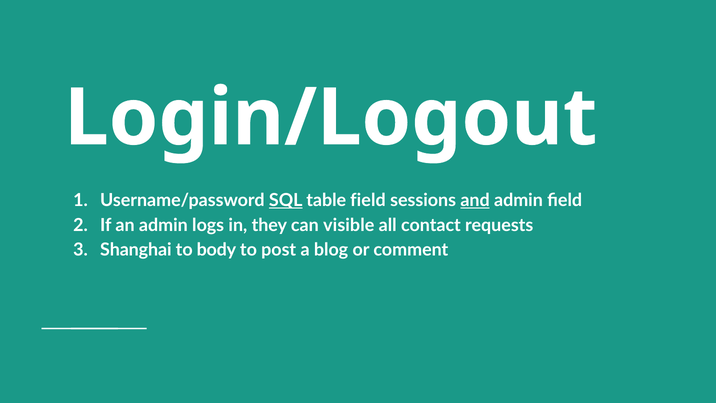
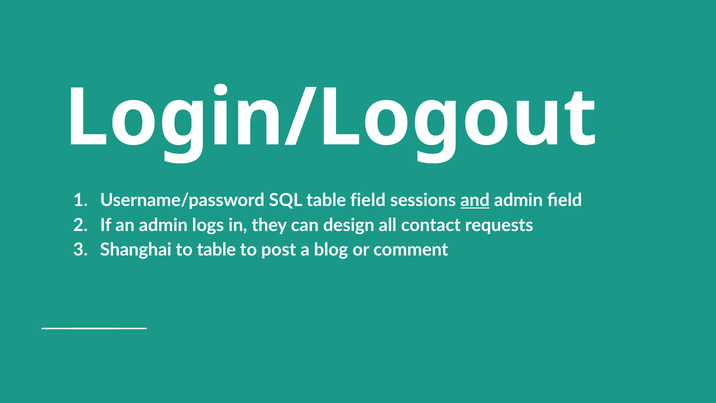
SQL underline: present -> none (286, 200)
visible: visible -> design (349, 225)
to body: body -> table (216, 250)
